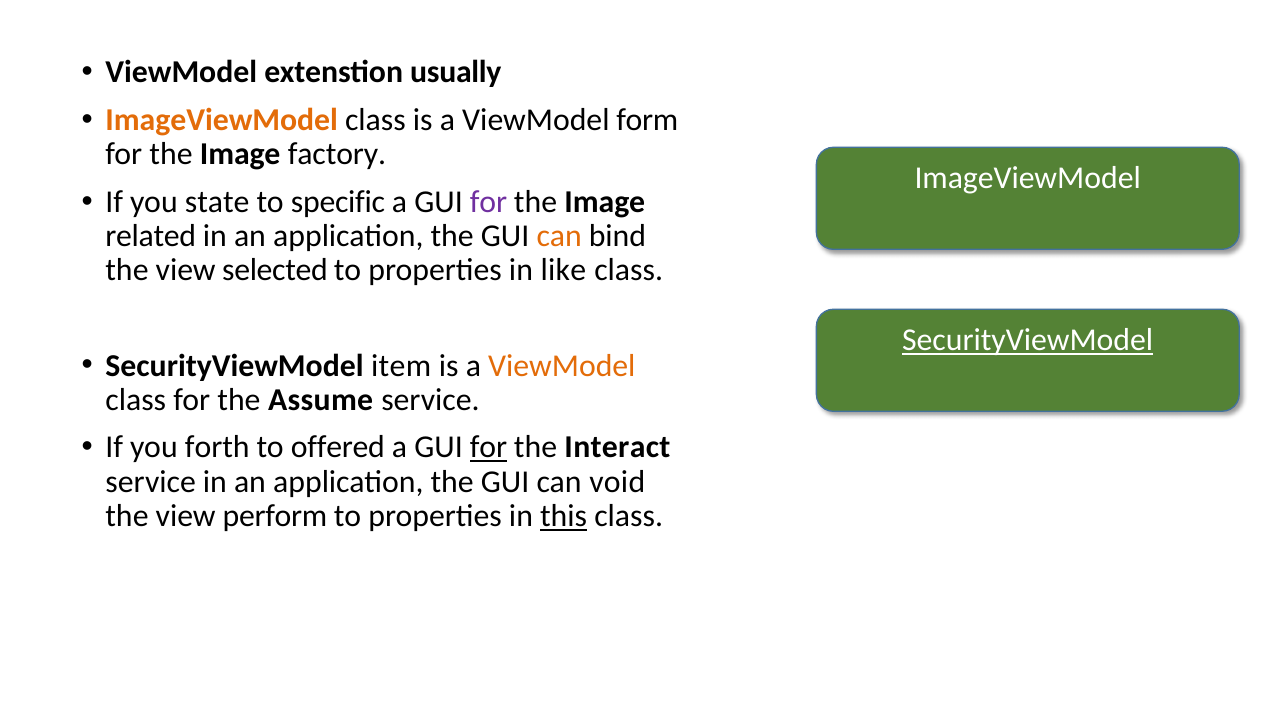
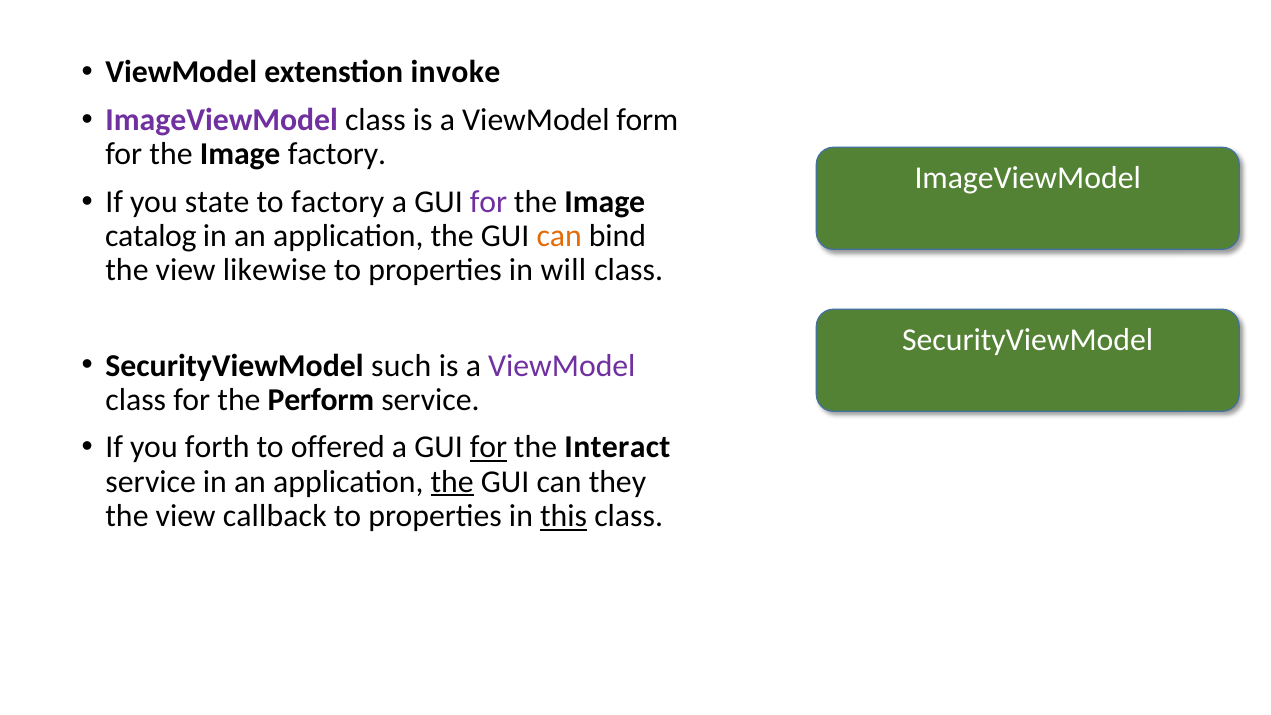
usually: usually -> invoke (455, 72)
ImageViewModel colour: orange -> purple (222, 120)
to specific: specific -> factory (338, 202)
related: related -> catalog (151, 236)
selected: selected -> likewise (275, 270)
like: like -> will (563, 270)
SecurityViewModel underline: present -> none (1028, 340)
item: item -> such (401, 366)
ViewModel colour: orange -> purple (562, 366)
Assume: Assume -> Perform (321, 400)
the underline: none -> present (452, 482)
void: void -> they (617, 482)
perform: perform -> callback (275, 516)
